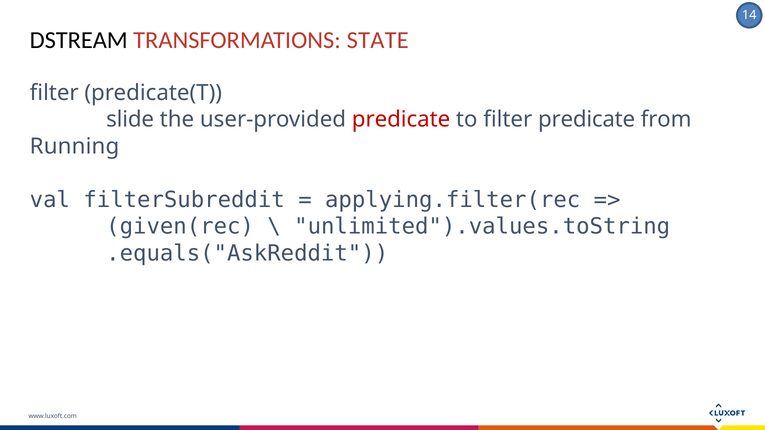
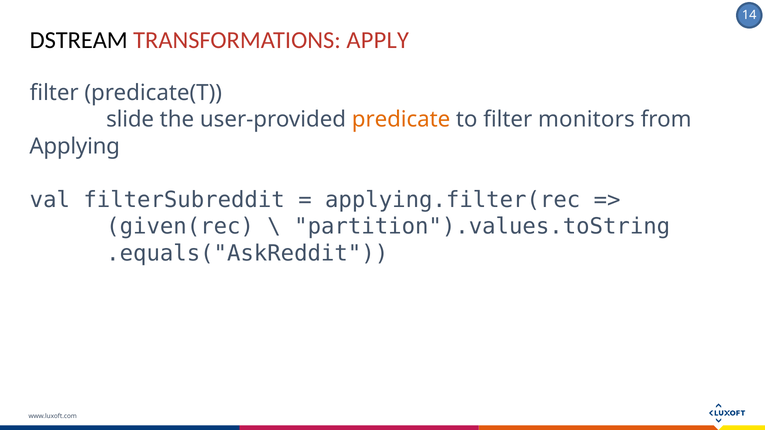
STATE: STATE -> APPLY (378, 40)
predicate colour: red -> orange (401, 120)
filter predicate: predicate -> monitors (586, 120)
Running: Running -> Applying (75, 146)
unlimited").values.toString: unlimited").values.toString -> partition").values.toString (482, 227)
